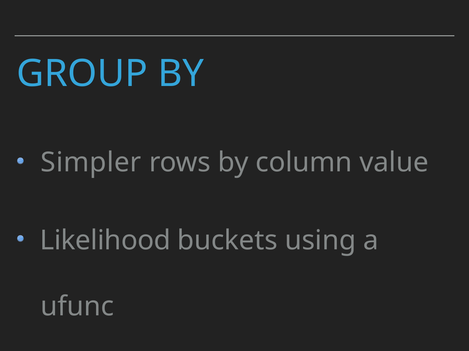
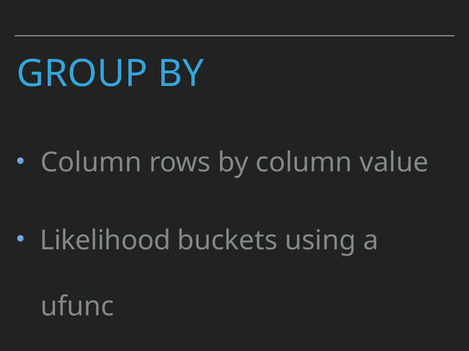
Simpler: Simpler -> Column (91, 163)
